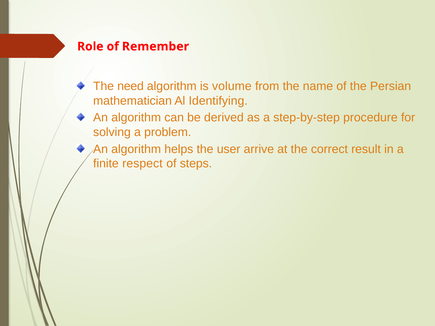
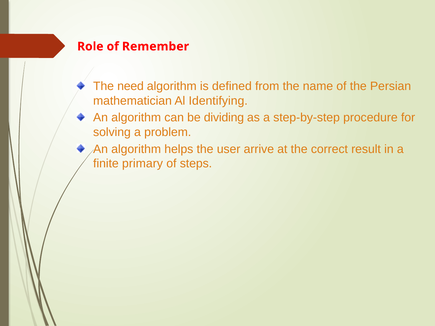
volume: volume -> defined (232, 86)
derived: derived -> dividing (224, 118)
respect: respect -> primary (142, 164)
